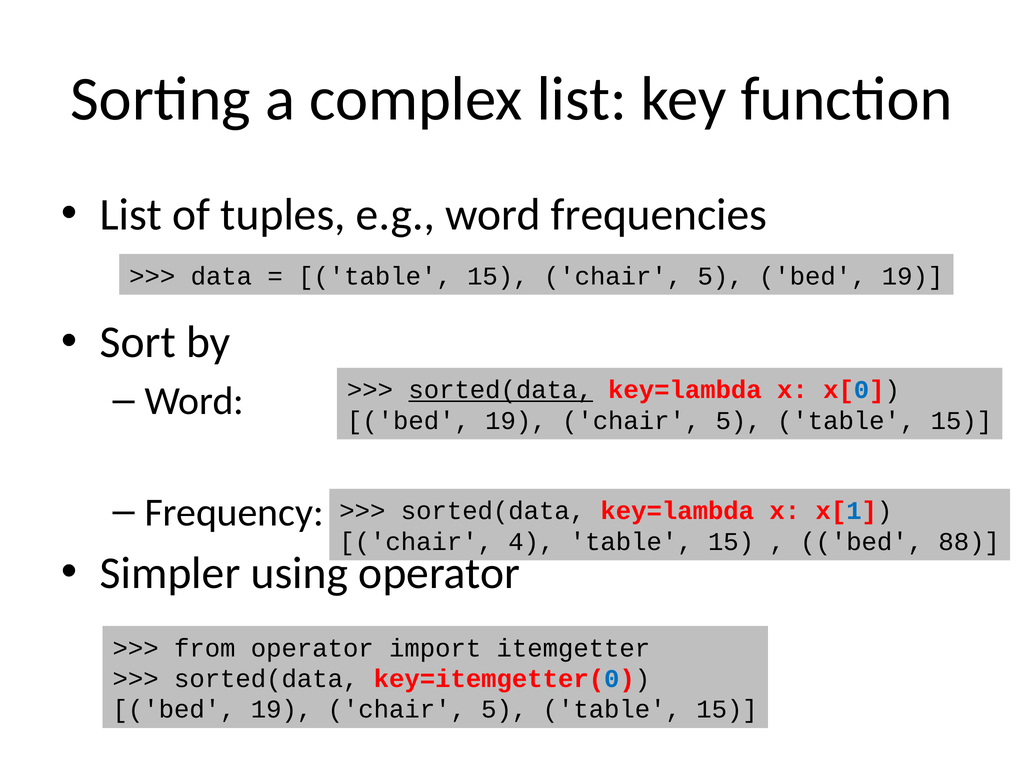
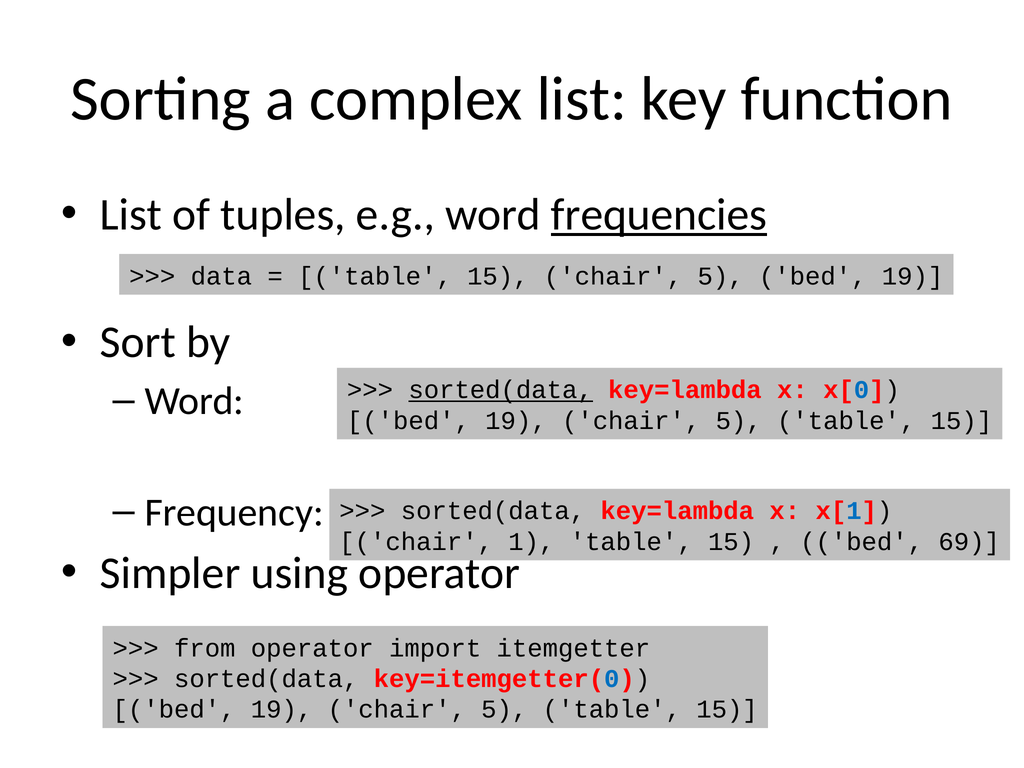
frequencies underline: none -> present (659, 215)
4: 4 -> 1 (531, 542)
88: 88 -> 69 (969, 542)
